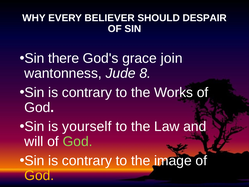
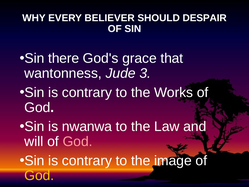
join: join -> that (172, 58)
8: 8 -> 3 (145, 73)
yourself: yourself -> nwanwa (87, 126)
God colour: light green -> pink (78, 141)
